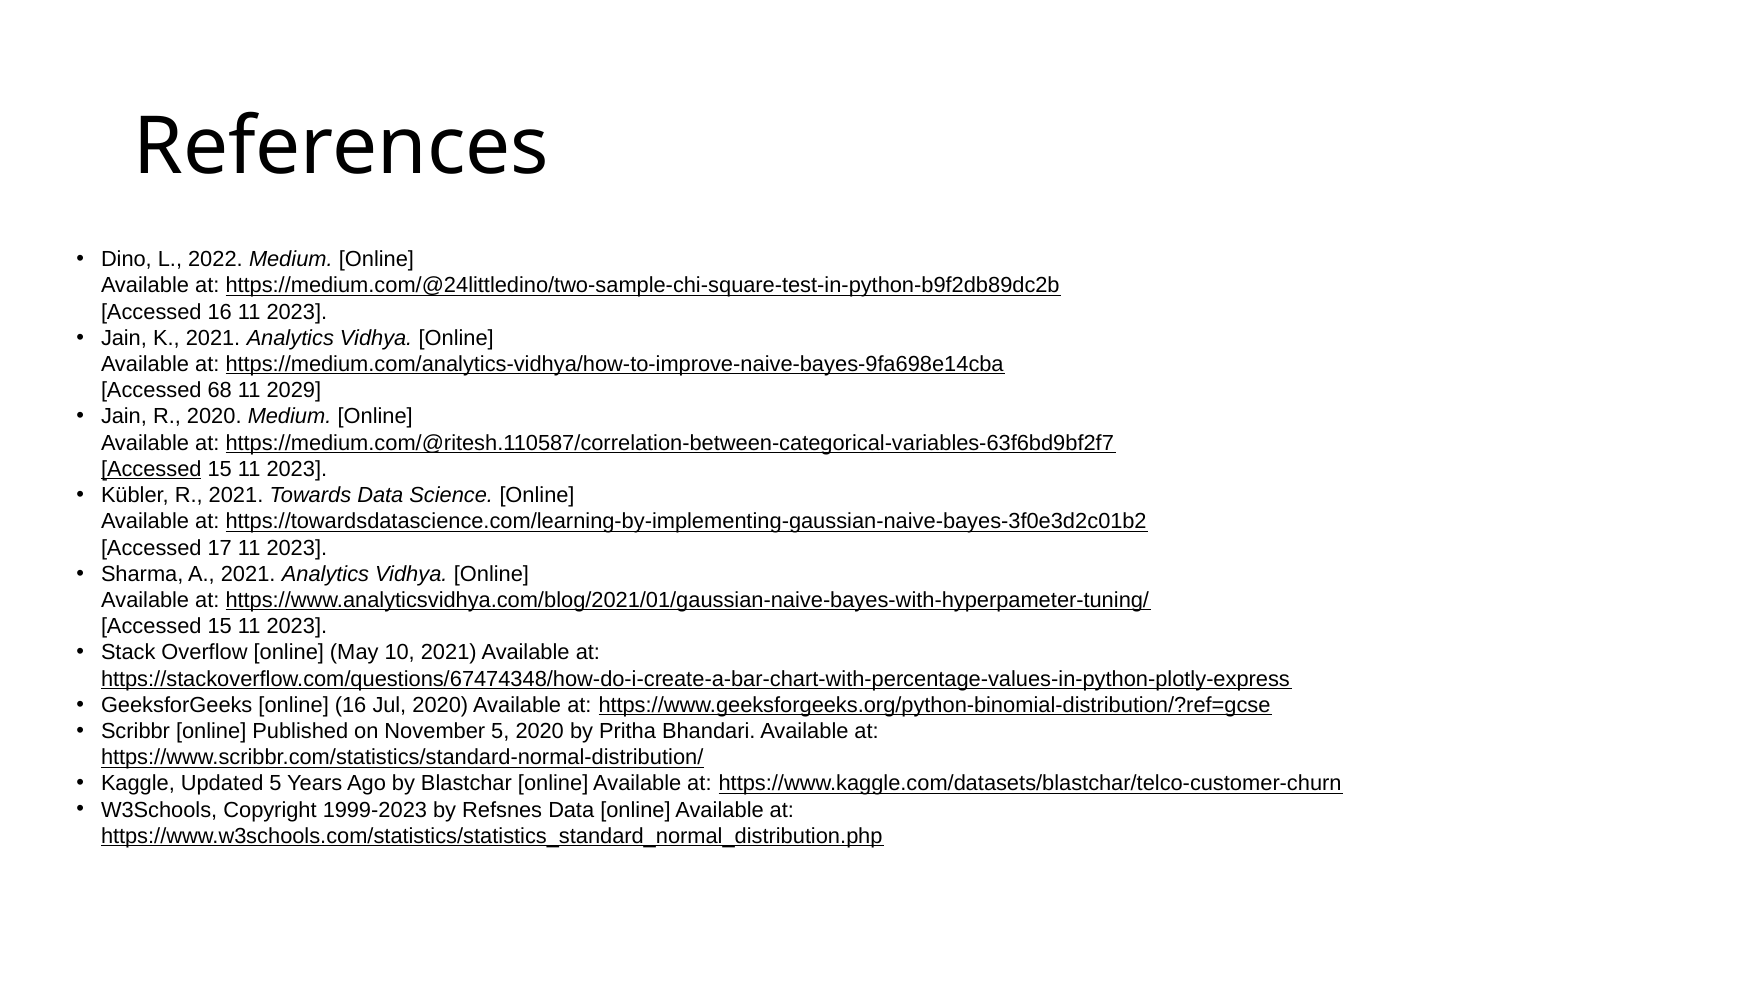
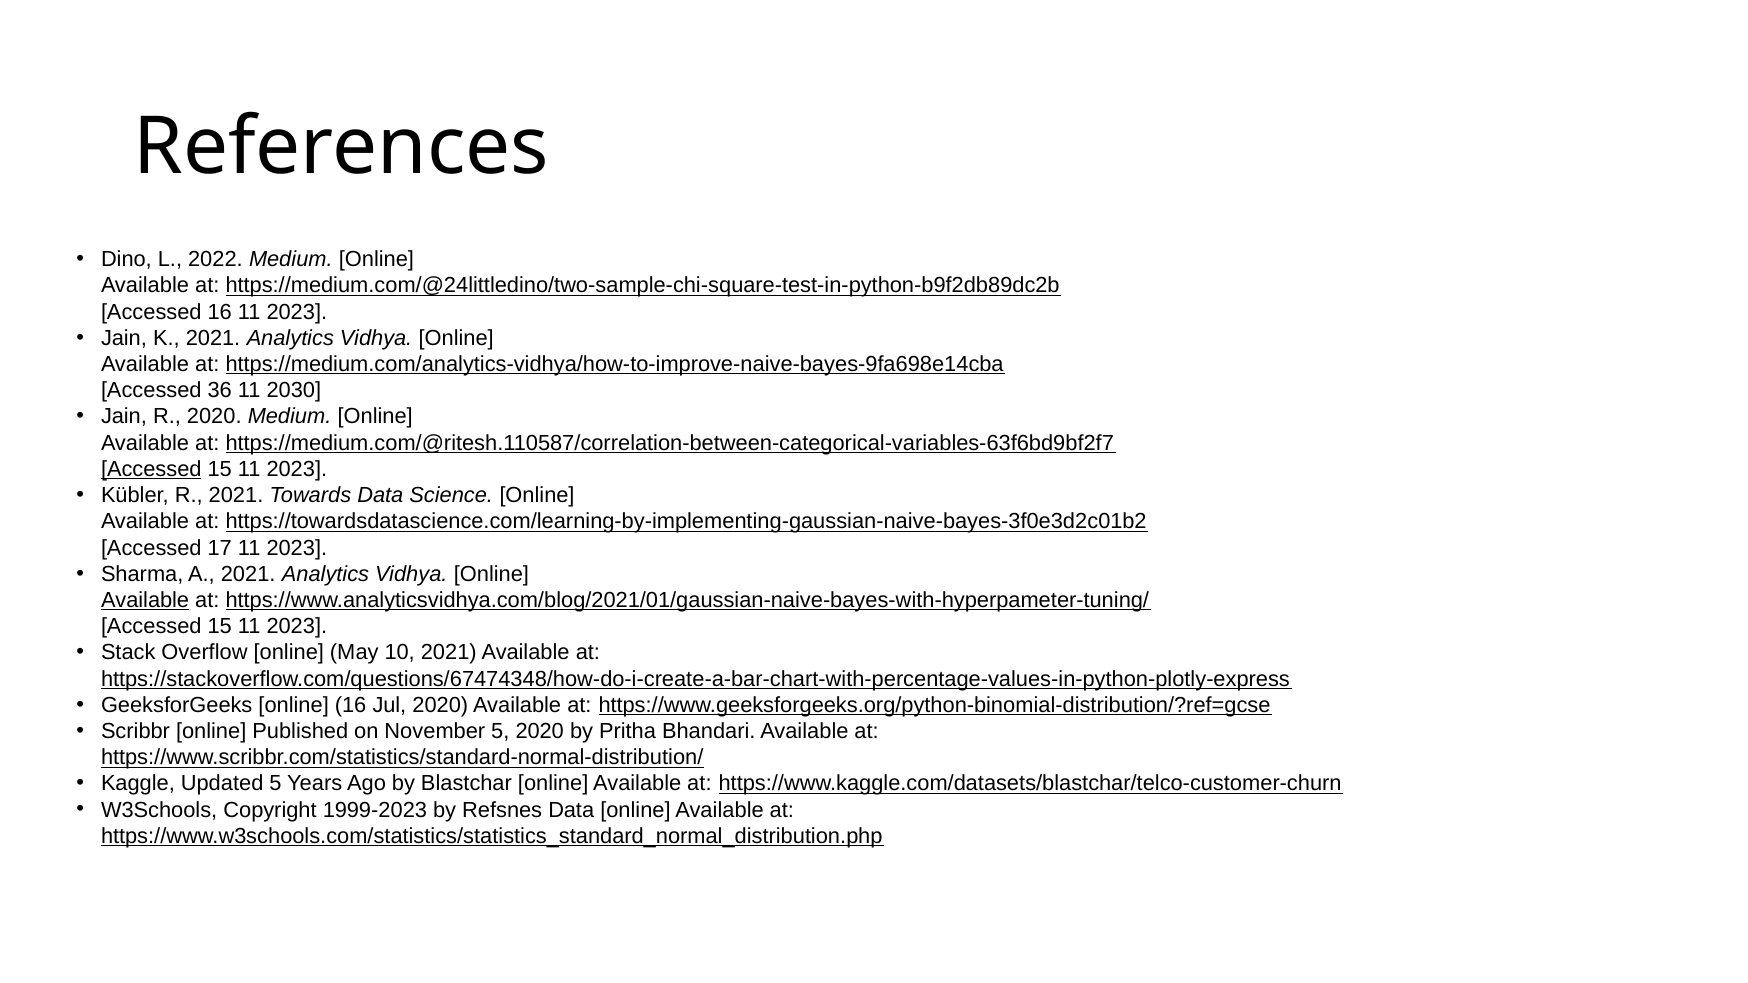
68: 68 -> 36 (220, 391)
2029: 2029 -> 2030 (294, 391)
Available underline: none -> present (145, 600)
